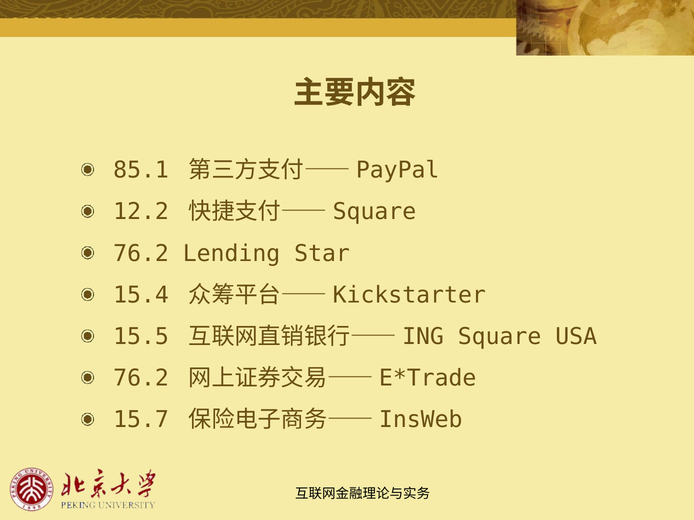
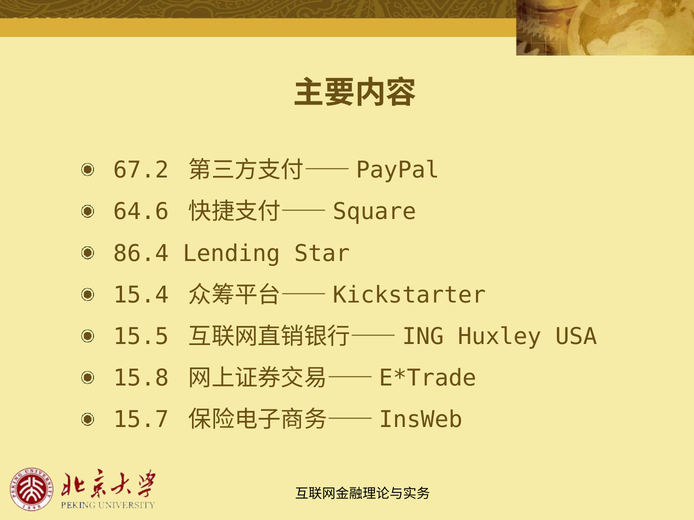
85.1: 85.1 -> 67.2 (141, 170)
12.2: 12.2 -> 64.6 (141, 212)
76.2: 76.2 -> 86.4 (141, 254)
Square: Square -> Huxley (500, 337)
76.2: 76.2 -> 15.8 (141, 379)
